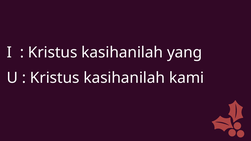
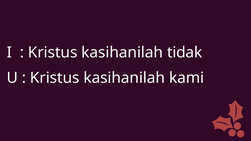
yang: yang -> tidak (185, 53)
